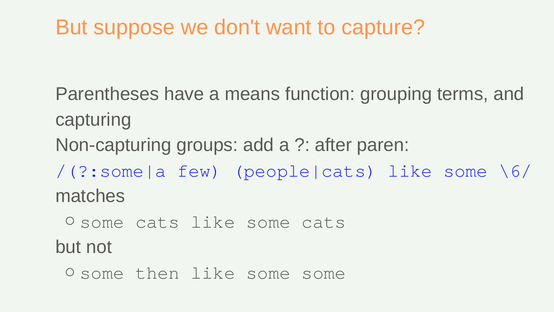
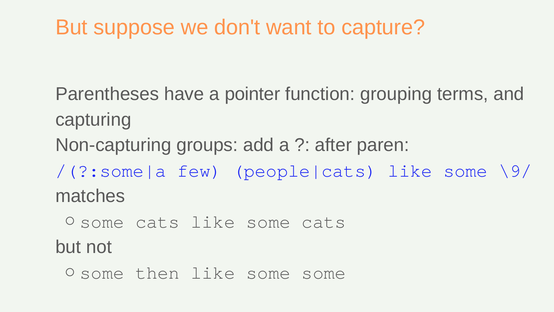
means: means -> pointer (252, 94)
\6/: \6/ -> \9/ (515, 170)
